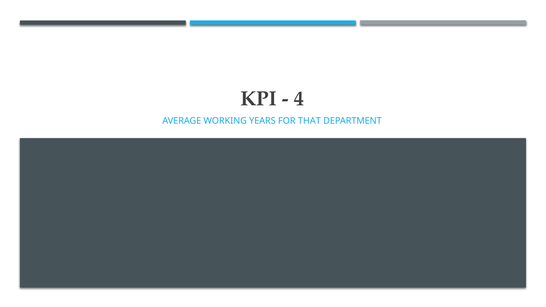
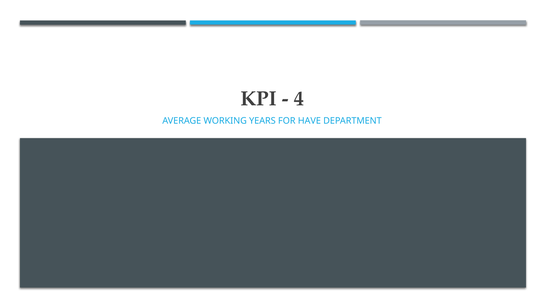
THAT: THAT -> HAVE (309, 121)
